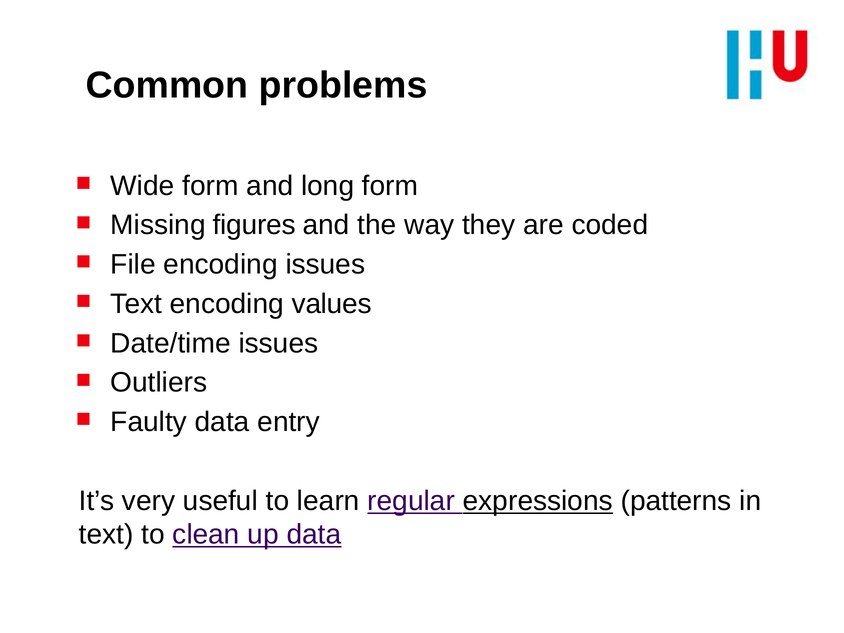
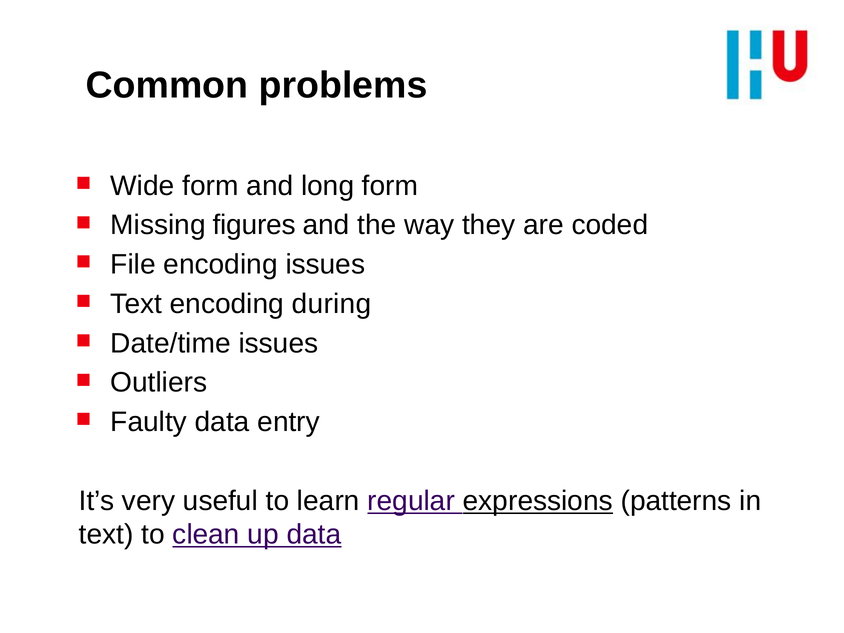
values: values -> during (331, 304)
